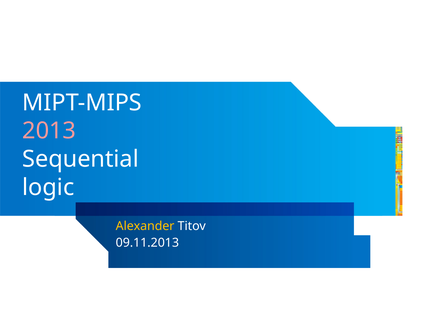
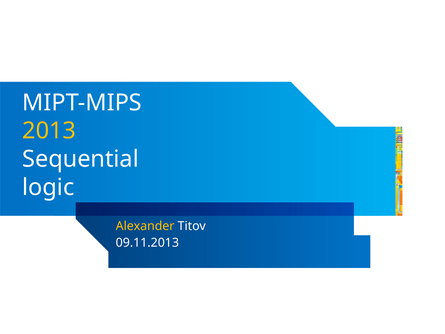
2013 colour: pink -> yellow (49, 131)
